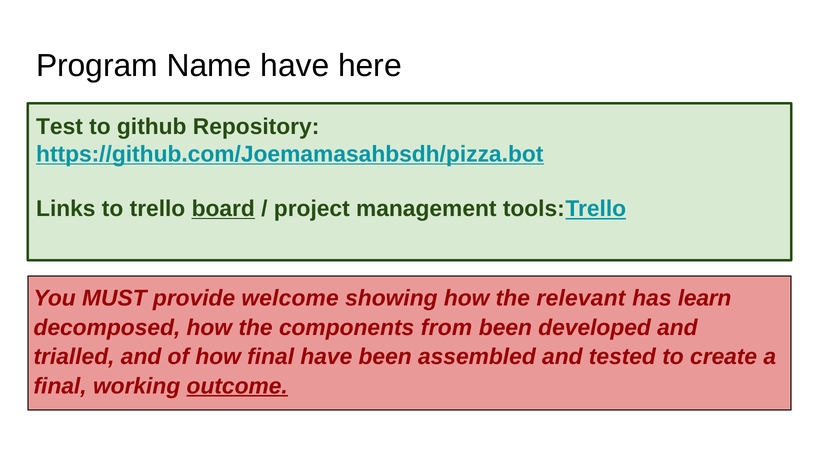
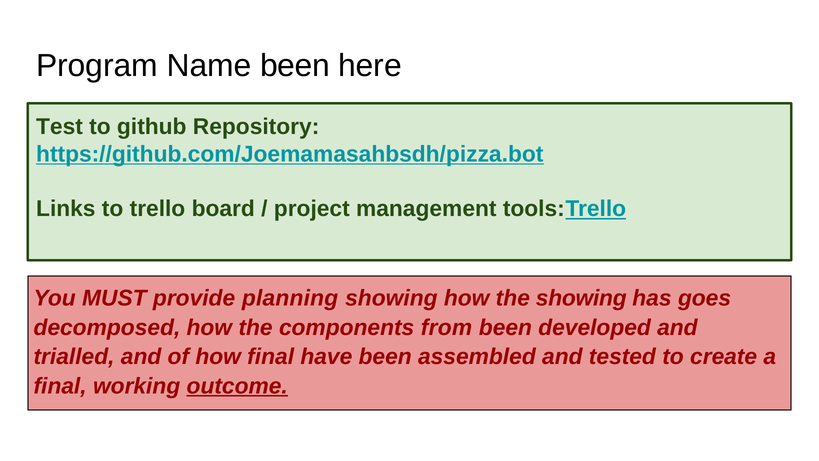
Name have: have -> been (295, 66)
board underline: present -> none (223, 209)
welcome: welcome -> planning (290, 298)
the relevant: relevant -> showing (581, 298)
learn: learn -> goes (705, 298)
